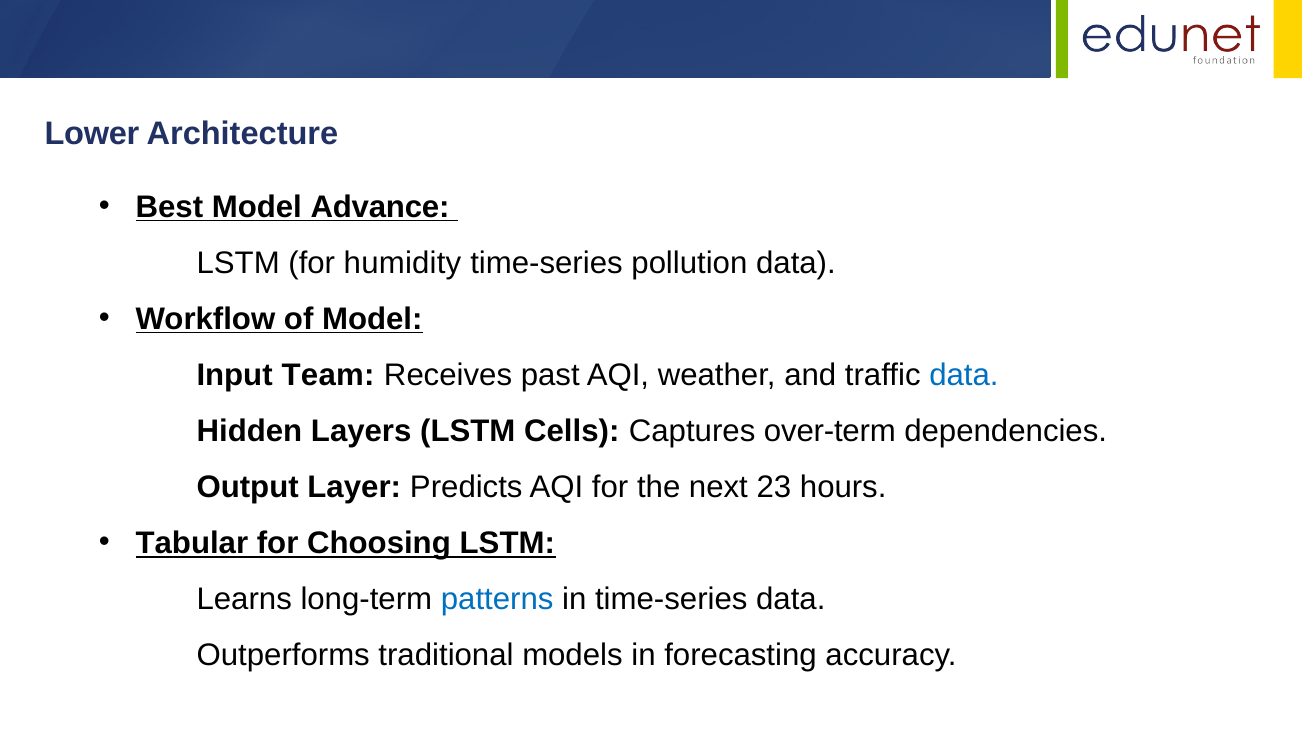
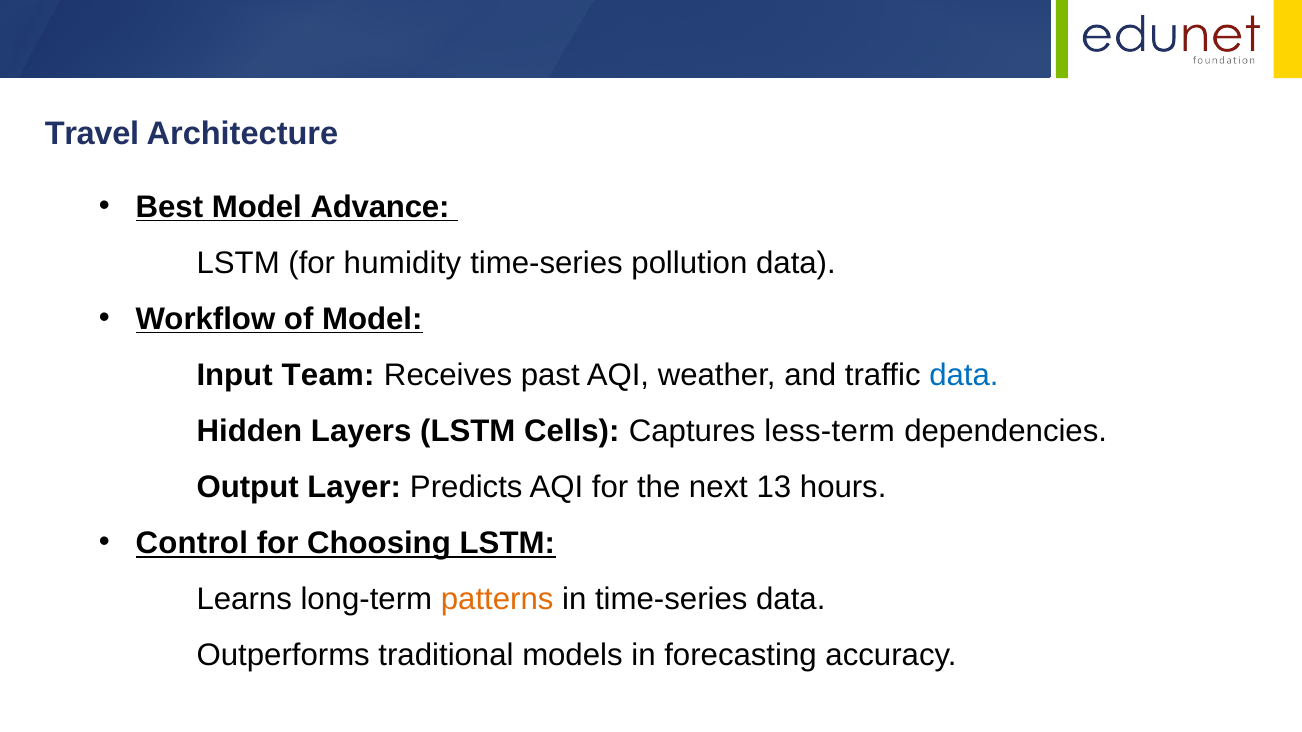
Lower: Lower -> Travel (92, 134)
over-term: over-term -> less-term (830, 431)
23: 23 -> 13 (774, 487)
Tabular: Tabular -> Control (192, 543)
patterns colour: blue -> orange (497, 600)
